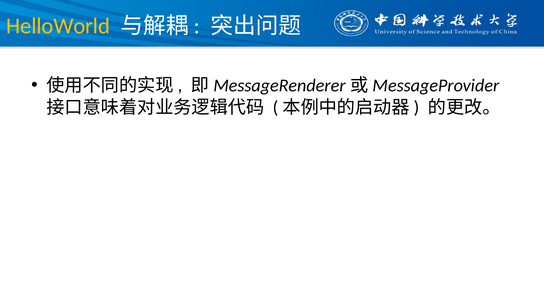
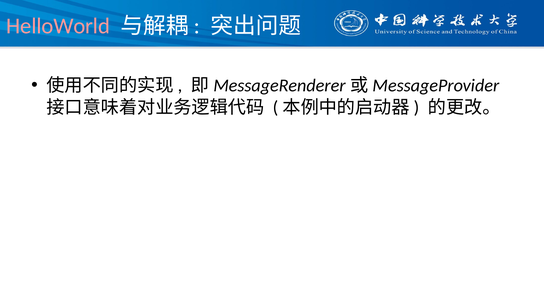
HelloWorld colour: yellow -> pink (58, 26)
